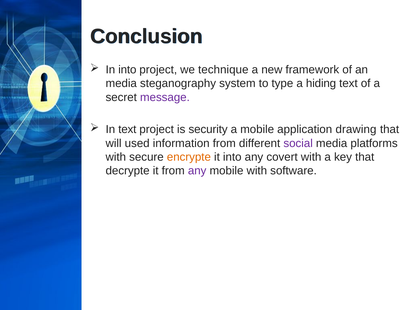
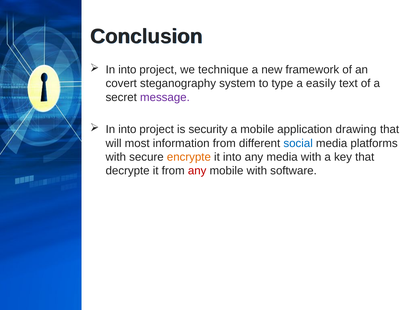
media: media -> covert (121, 83)
hiding: hiding -> easily (321, 83)
text: text -> into (127, 129)
used: used -> most (137, 143)
social colour: purple -> blue (298, 143)
any covert: covert -> media (282, 157)
any colour: purple -> red (197, 171)
